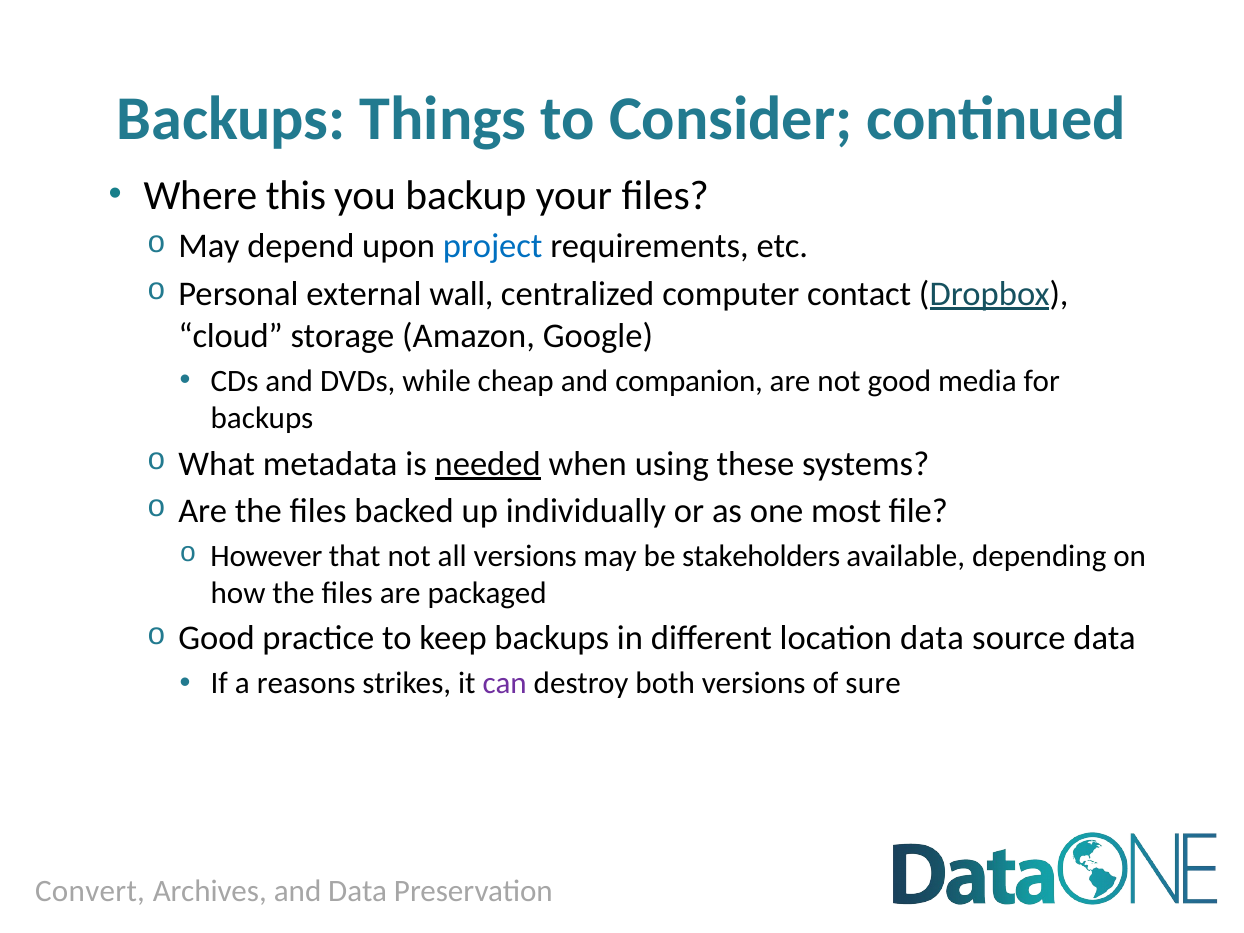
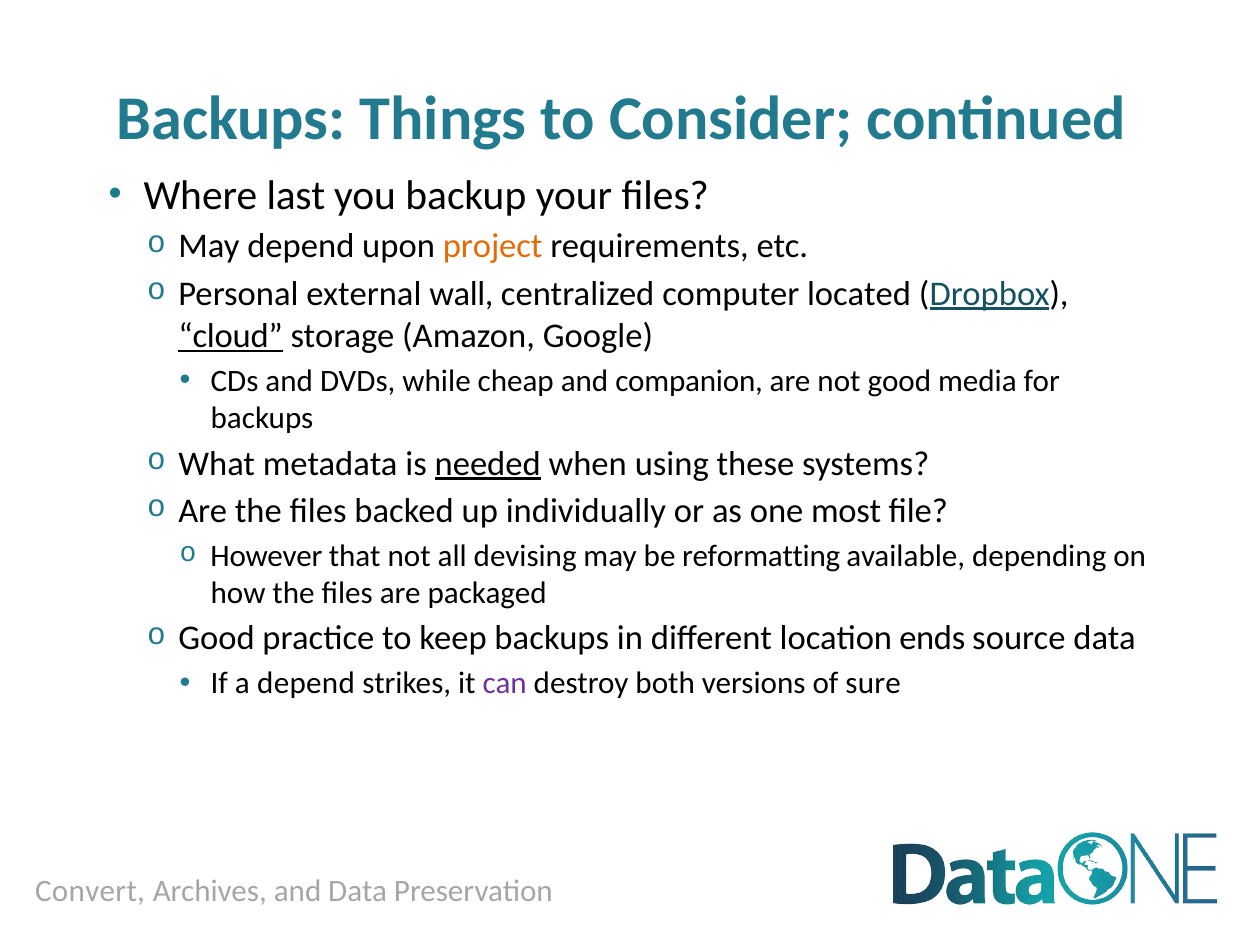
this: this -> last (296, 196)
project colour: blue -> orange (493, 247)
contact: contact -> located (859, 294)
cloud underline: none -> present (231, 336)
all versions: versions -> devising (525, 556)
stakeholders: stakeholders -> reformatting (761, 556)
location data: data -> ends (932, 638)
a reasons: reasons -> depend (306, 684)
